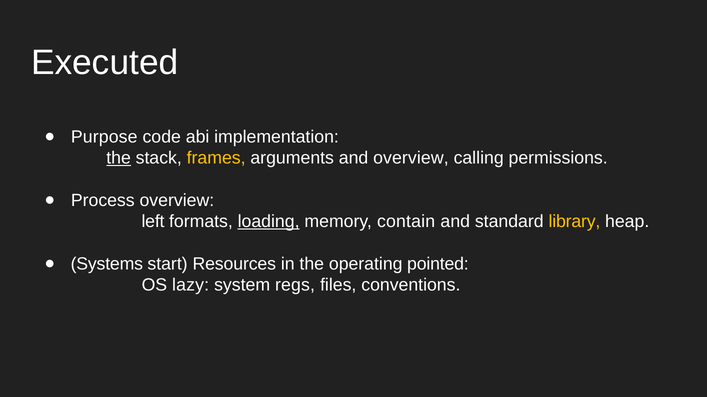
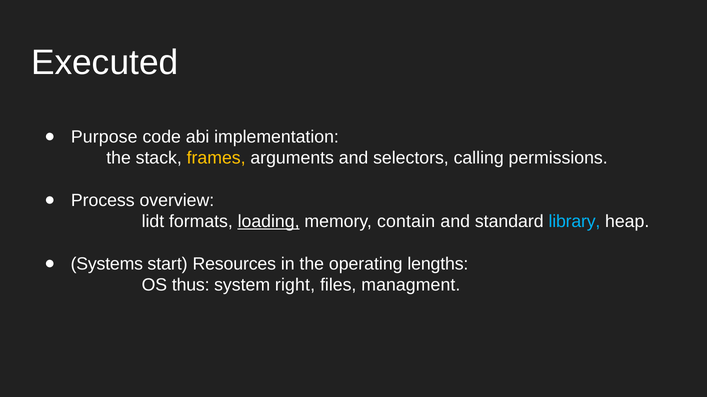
the underline: present -> none (119, 158)
and overview: overview -> selectors (411, 158)
left: left -> lidt (153, 222)
library colour: yellow -> light blue (574, 222)
pointed: pointed -> lengths (438, 264)
lazy: lazy -> thus (191, 285)
regs: regs -> right (295, 285)
conventions: conventions -> managment (411, 285)
